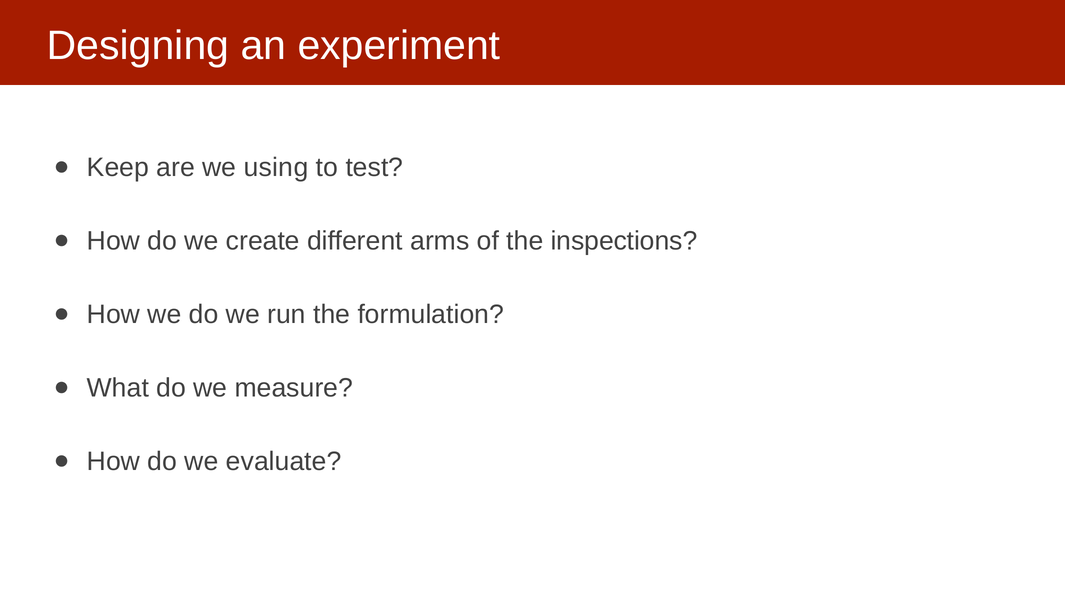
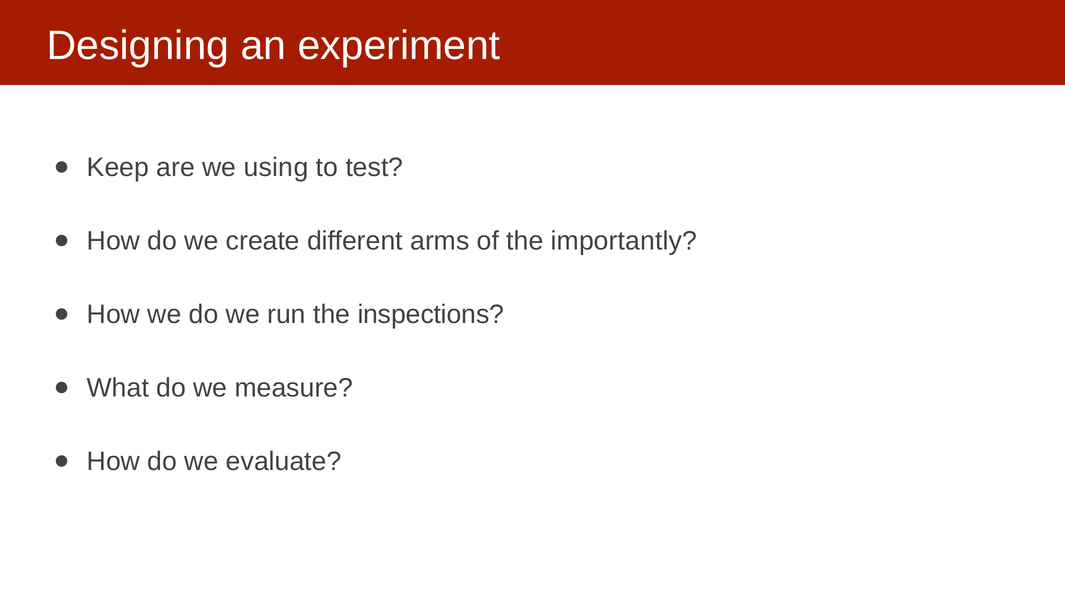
inspections: inspections -> importantly (624, 241)
formulation: formulation -> inspections (431, 314)
